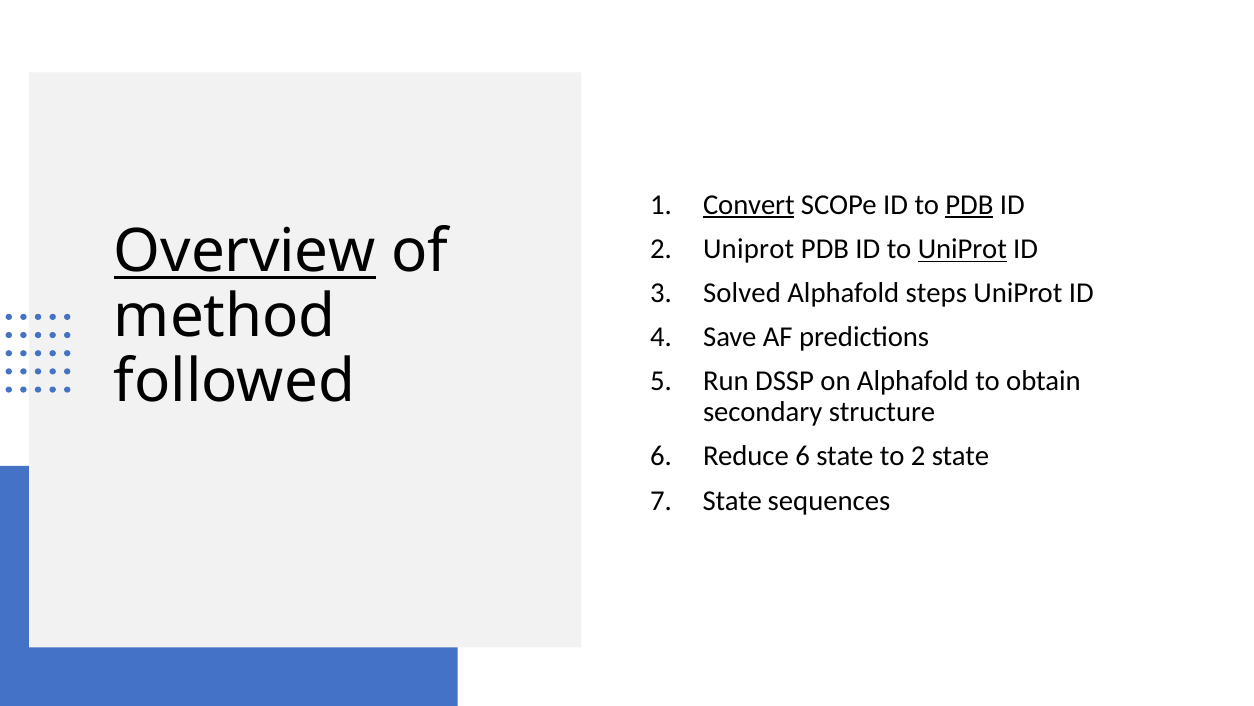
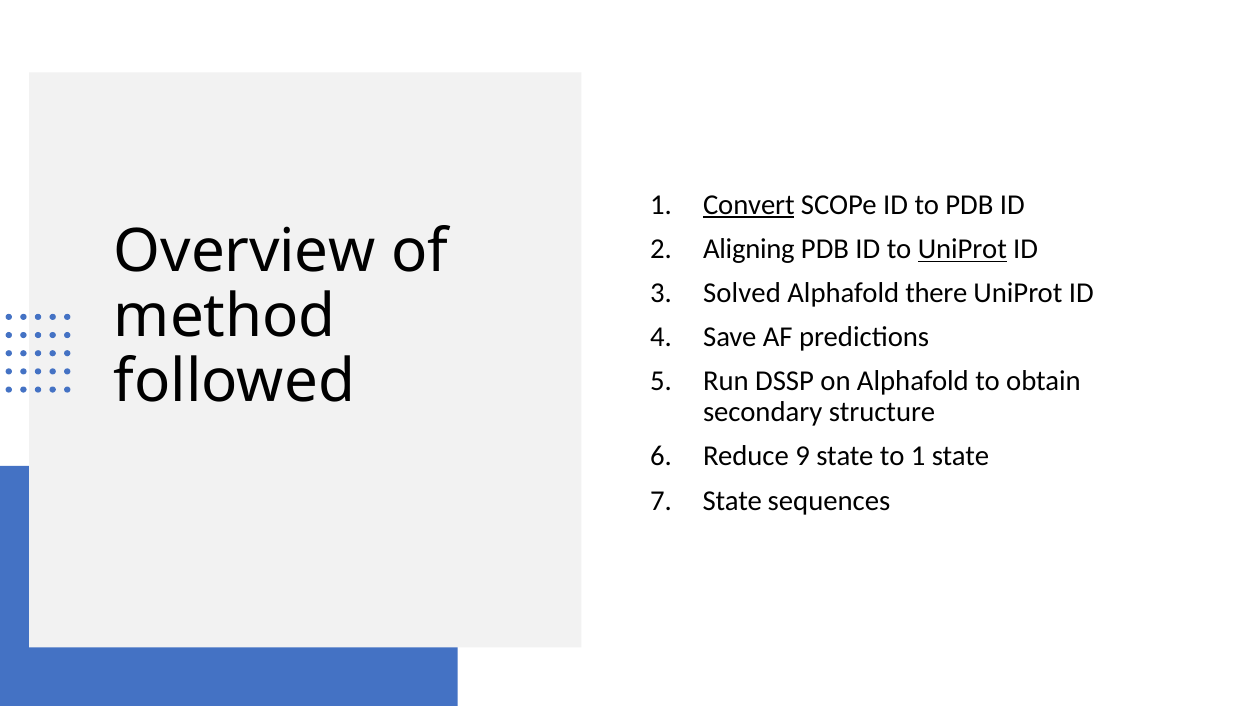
PDB underline: present -> none (969, 205)
Overview underline: present -> none (245, 251)
Uniprot: Uniprot -> Aligning (749, 249)
steps: steps -> there (936, 293)
Reduce 6: 6 -> 9 (803, 456)
to 2: 2 -> 1 (918, 456)
